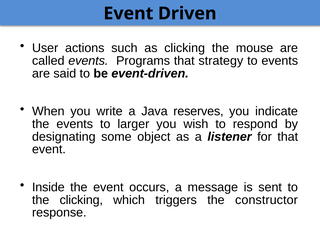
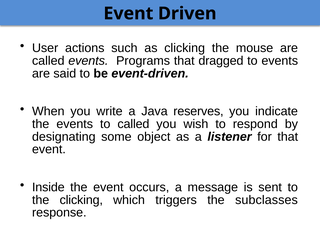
strategy: strategy -> dragged (221, 61)
to larger: larger -> called (133, 124)
constructor: constructor -> subclasses (266, 200)
